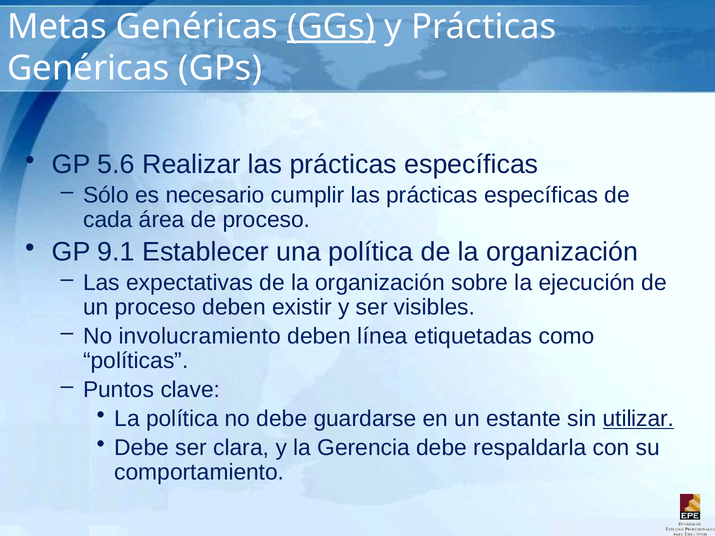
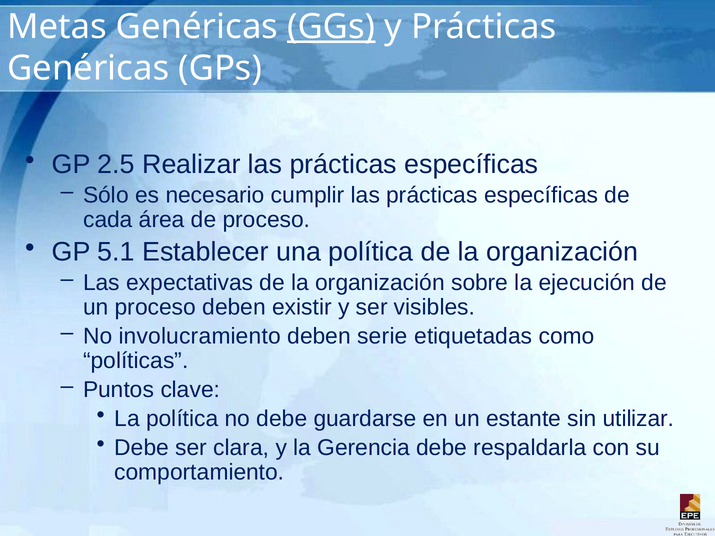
5.6: 5.6 -> 2.5 (116, 165)
9.1: 9.1 -> 5.1 (116, 252)
línea: línea -> serie (382, 336)
utilizar underline: present -> none (638, 419)
